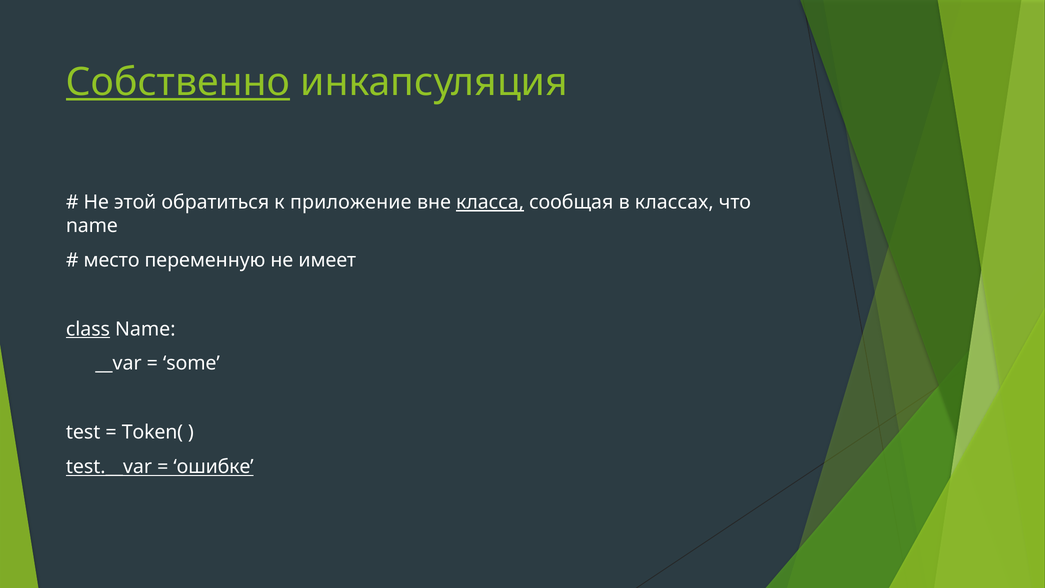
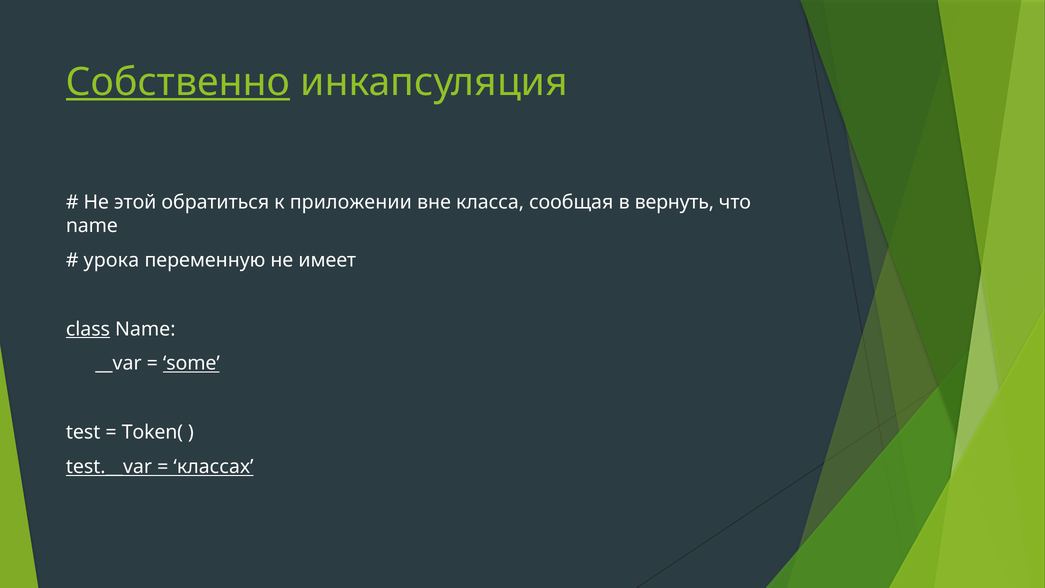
приложение: приложение -> приложении (351, 202)
класса underline: present -> none (490, 202)
классах: классах -> вернуть (674, 202)
место: место -> урока (111, 260)
some underline: none -> present (191, 363)
ошибке: ошибке -> классах (213, 467)
